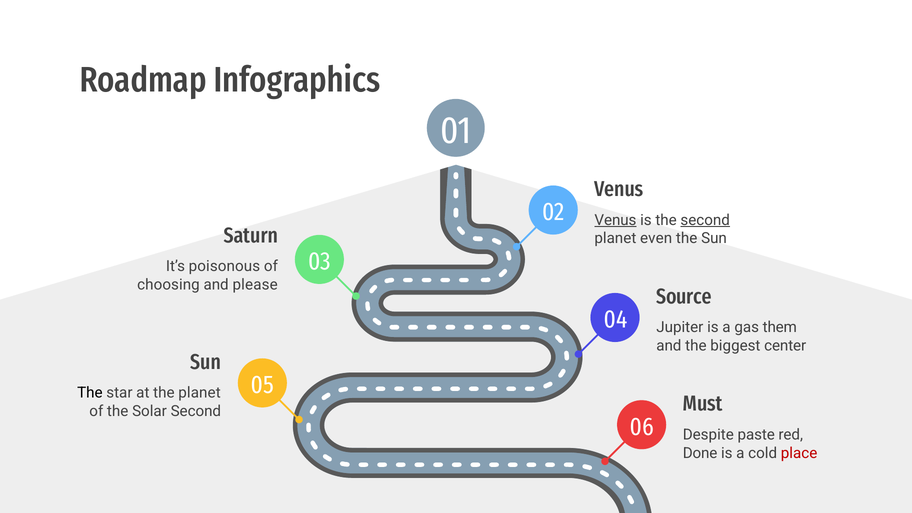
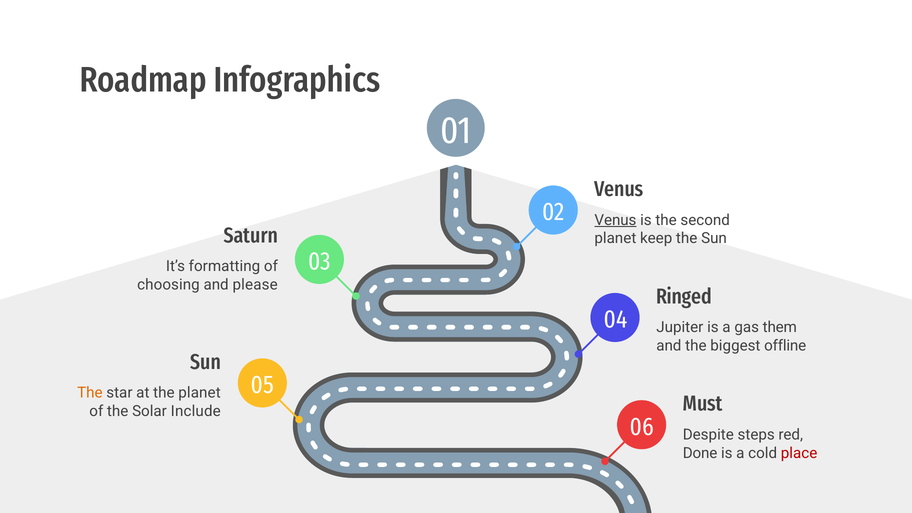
second underline: present -> none (705, 220)
even: even -> keep (656, 238)
poisonous: poisonous -> formatting (224, 266)
Source: Source -> Ringed (684, 297)
center: center -> offline (785, 346)
The colour: black -> orange (90, 393)
Solar Second: Second -> Include (196, 411)
paste: paste -> steps (756, 435)
